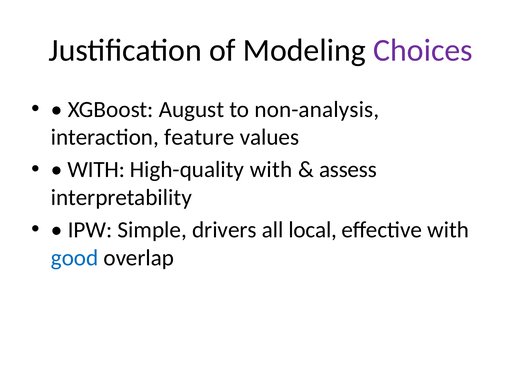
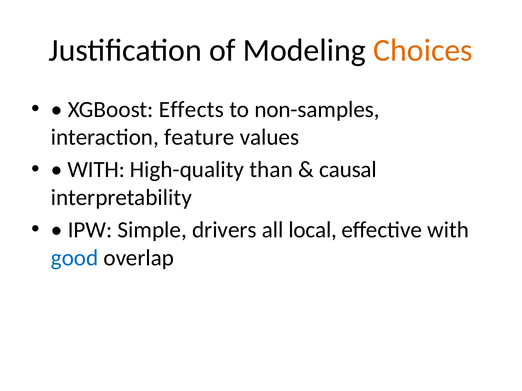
Choices colour: purple -> orange (423, 51)
August: August -> Effects (191, 110)
non-analysis: non-analysis -> non-samples (317, 110)
High-quality with: with -> than (271, 170)
assess: assess -> causal (348, 170)
